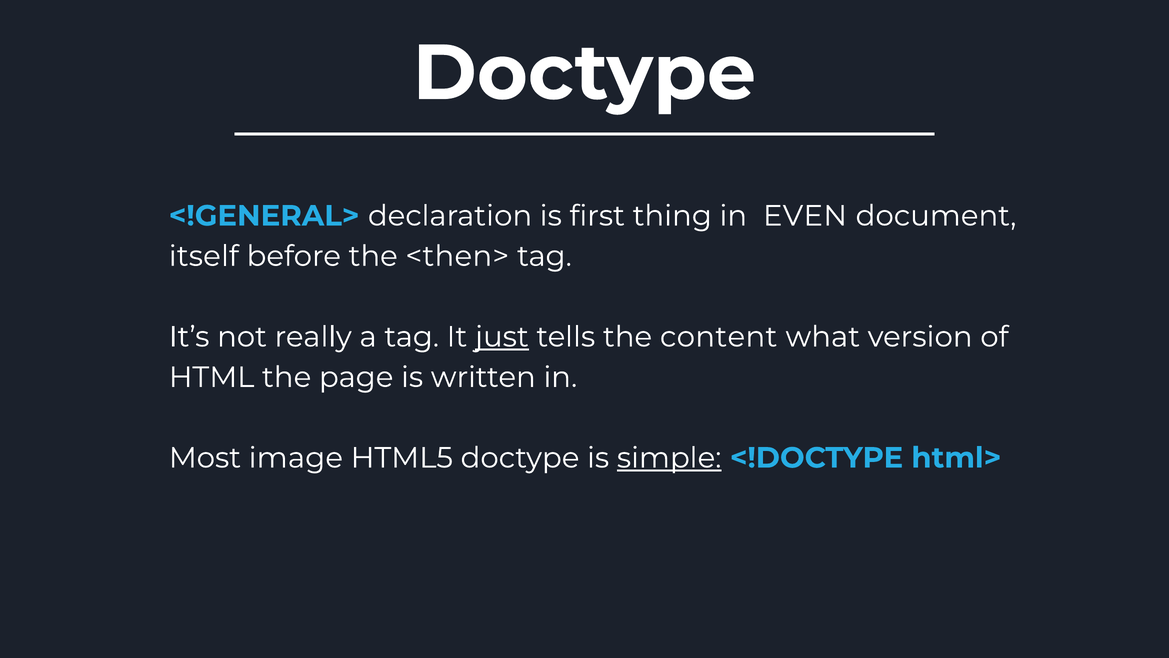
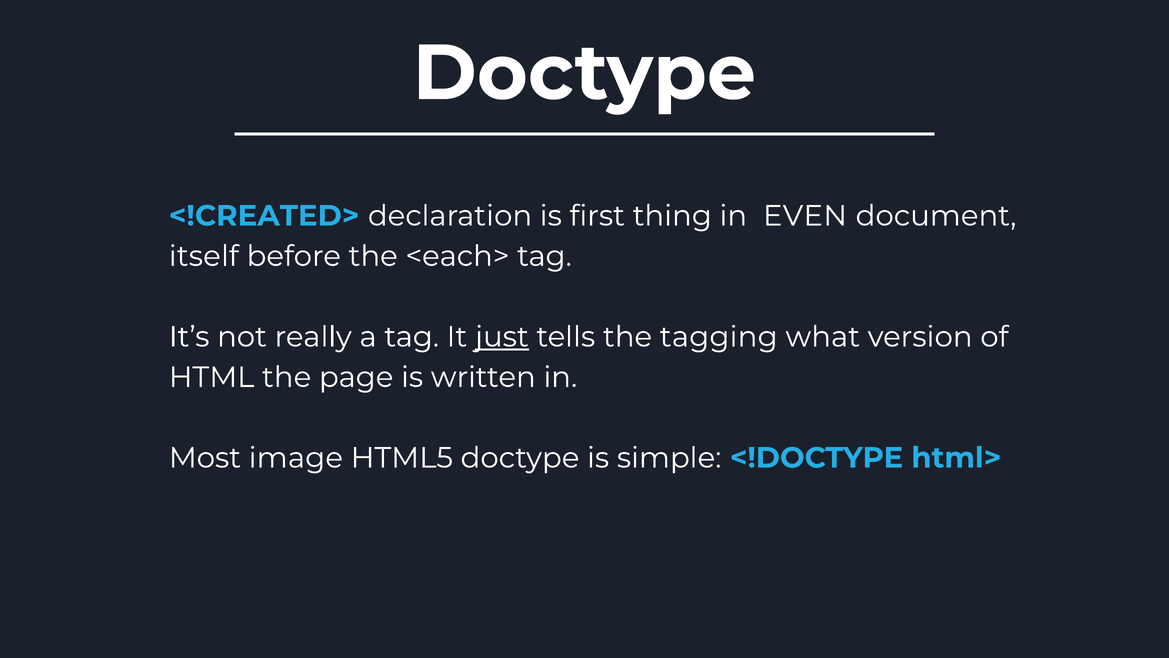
<!GENERAL>: <!GENERAL> -> <!CREATED> (264, 216)
<then>: <then> -> <each> (457, 256)
content: content -> tagging (719, 337)
simple underline: present -> none (669, 458)
